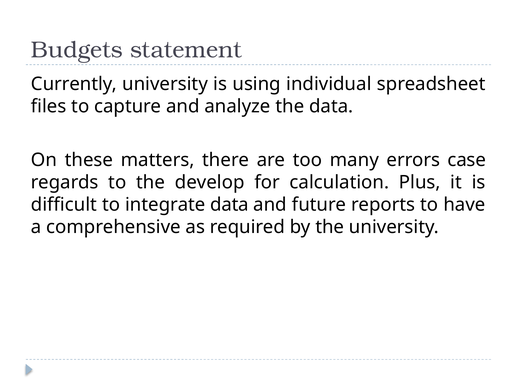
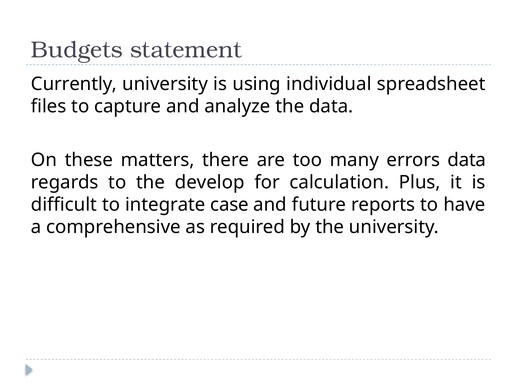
errors case: case -> data (467, 160)
integrate data: data -> case (229, 205)
